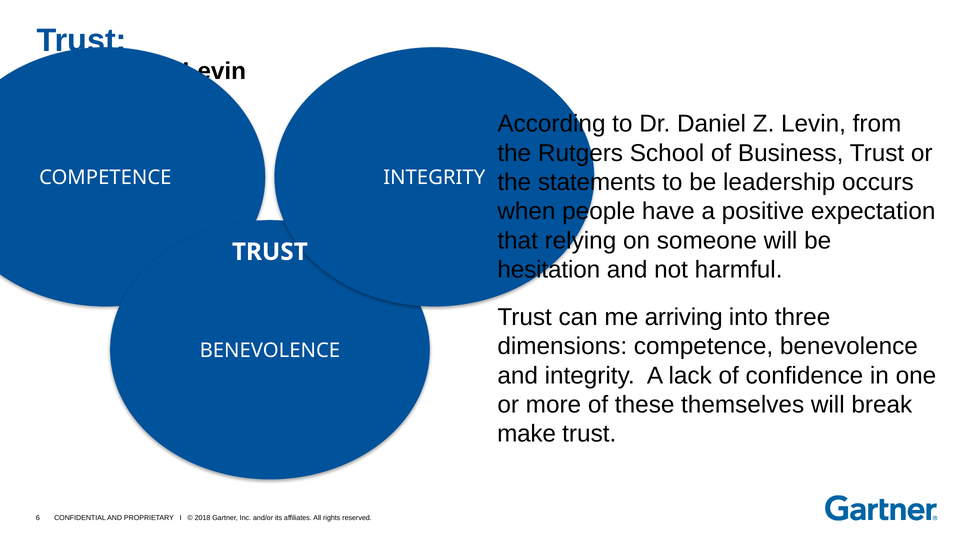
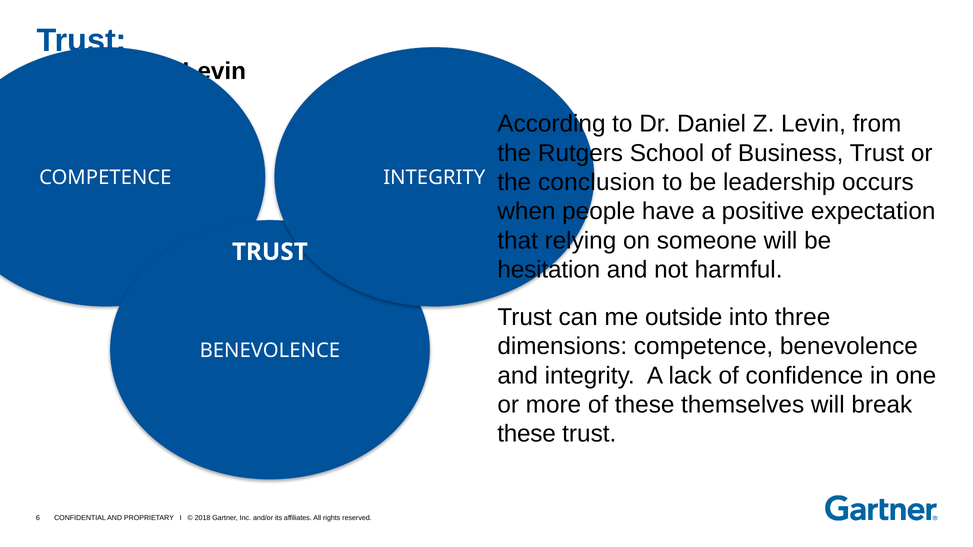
statements: statements -> conclusion (597, 182)
arriving: arriving -> outside (684, 317)
make: make -> these (527, 434)
